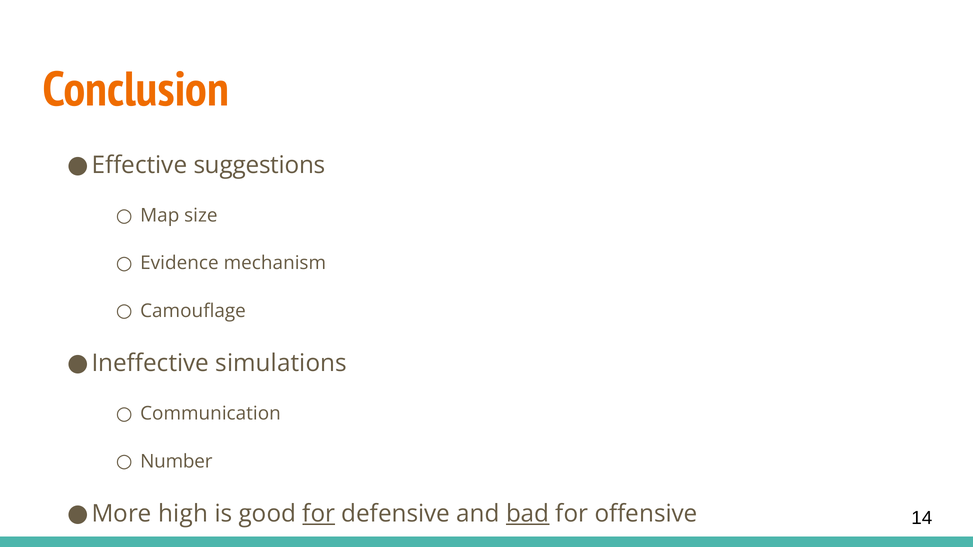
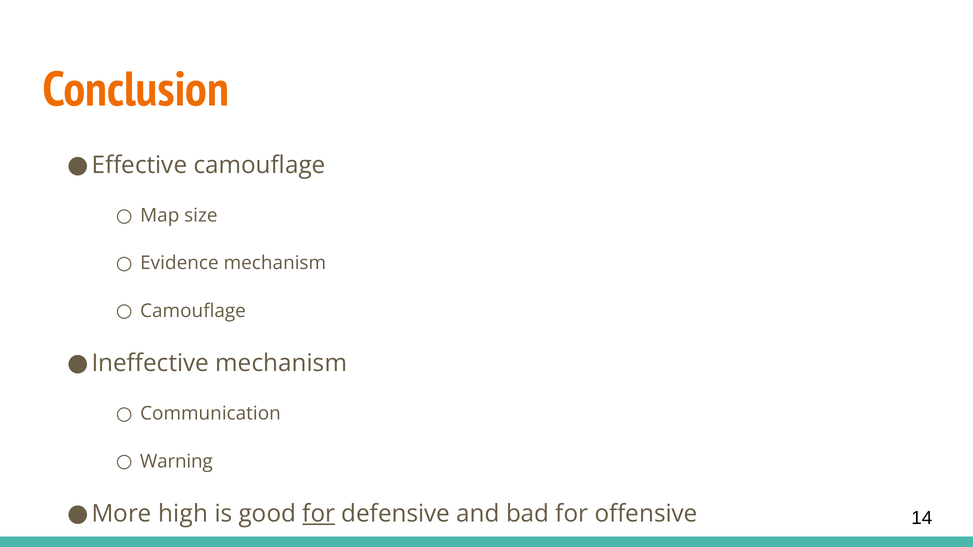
suggestions: suggestions -> camouflage (259, 165)
simulations: simulations -> mechanism (281, 363)
Number: Number -> Warning (176, 462)
bad underline: present -> none (528, 514)
